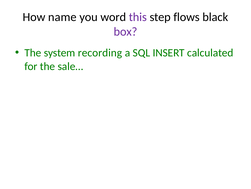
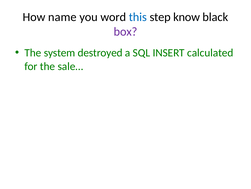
this colour: purple -> blue (138, 17)
flows: flows -> know (187, 17)
recording: recording -> destroyed (100, 53)
